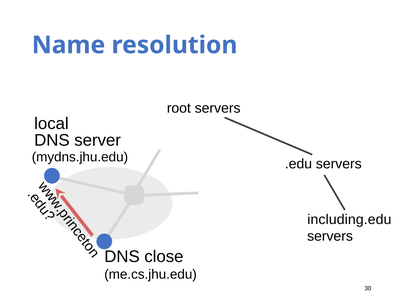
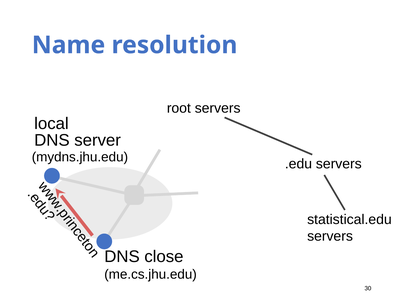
including.edu: including.edu -> statistical.edu (349, 220)
